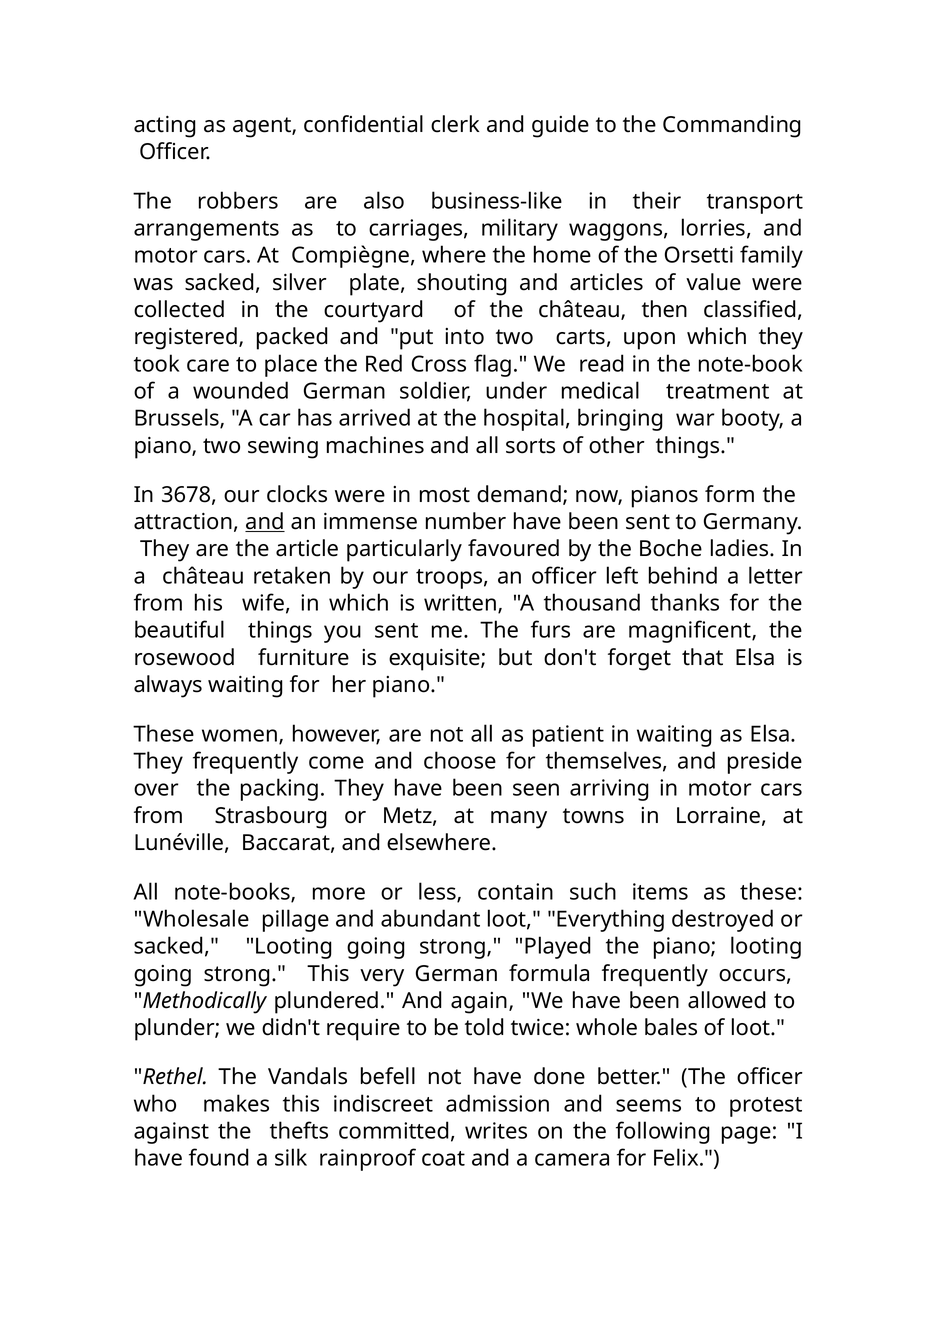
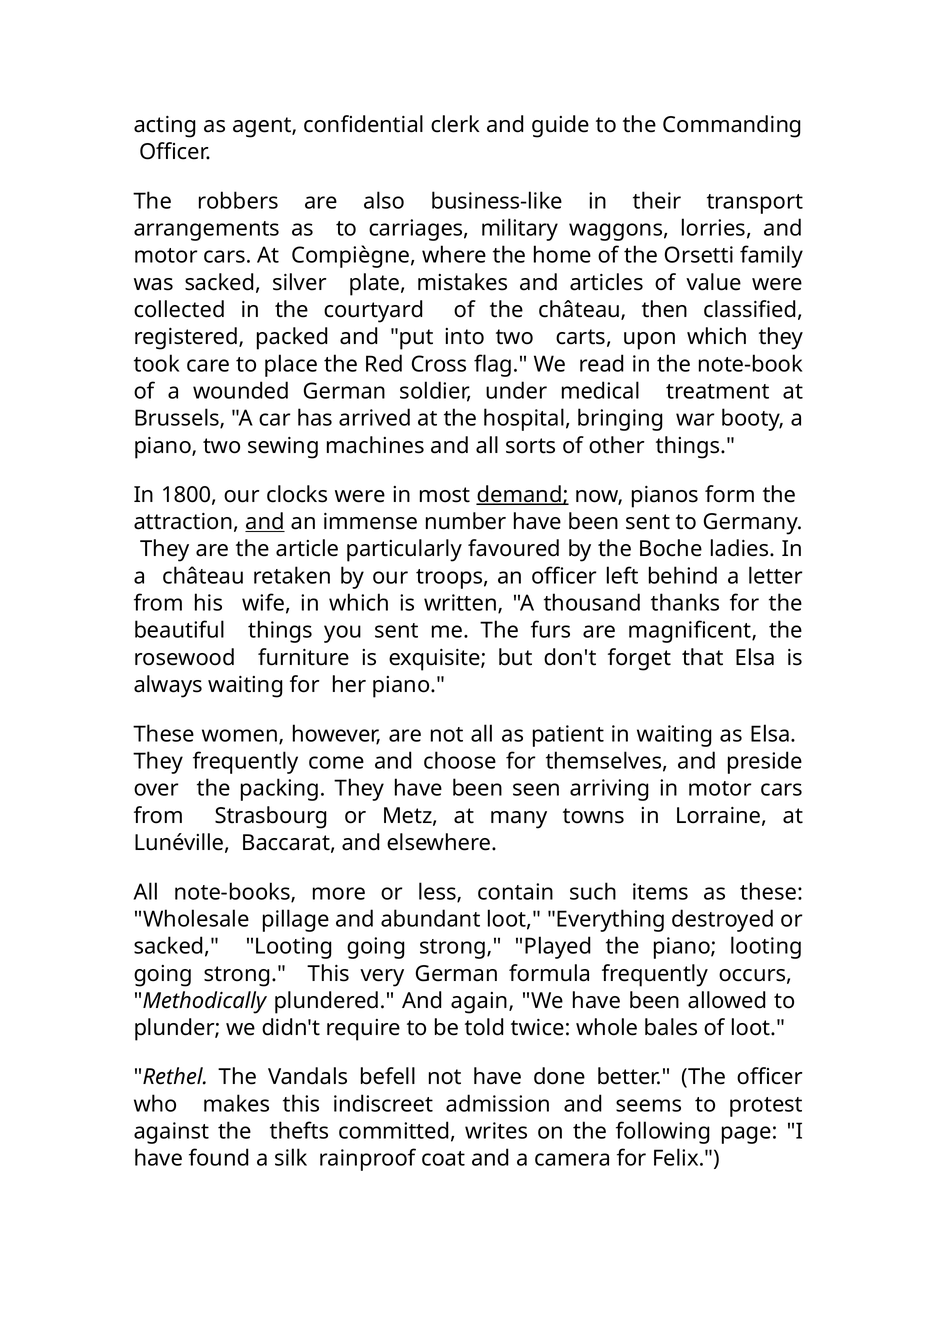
shouting: shouting -> mistakes (463, 283)
3678: 3678 -> 1800 (189, 495)
demand underline: none -> present (523, 495)
